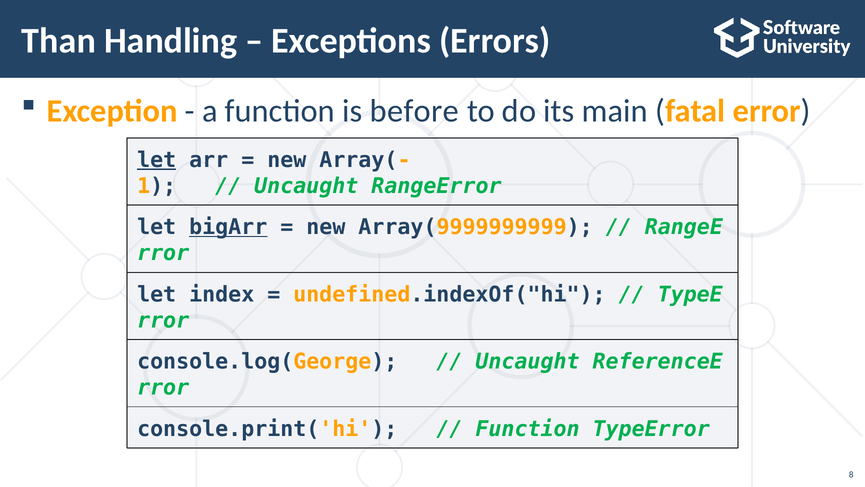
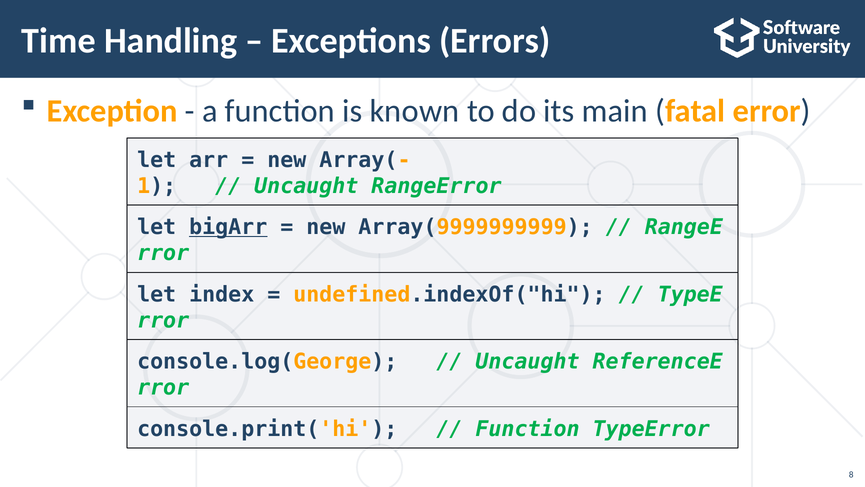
Than: Than -> Time (59, 41)
before: before -> known (414, 111)
let underline: present -> none (157, 160)
